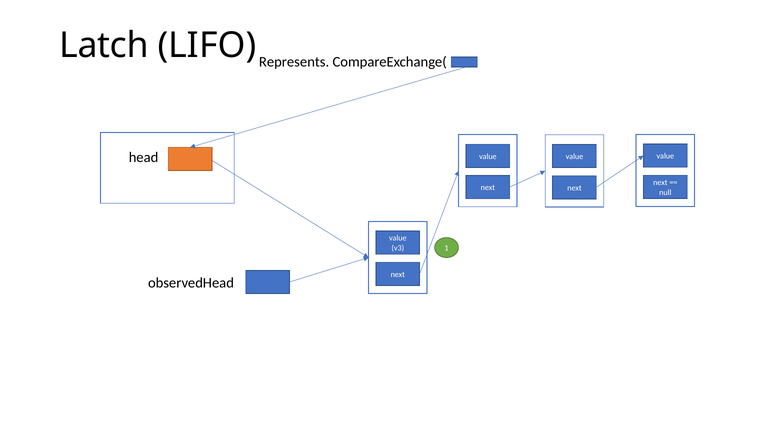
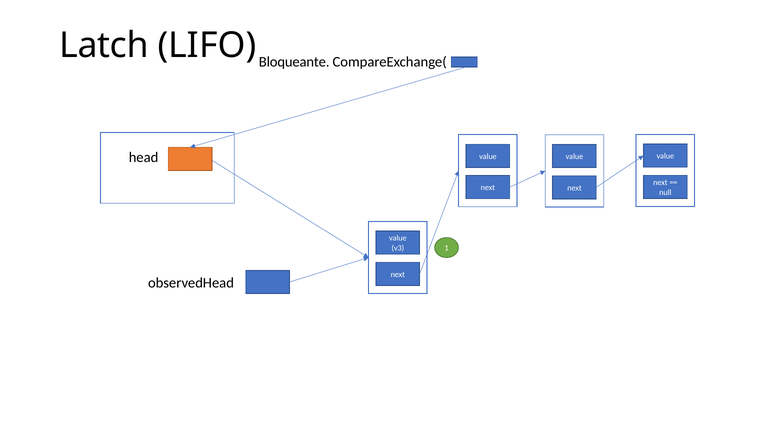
Represents: Represents -> Bloqueante (294, 62)
